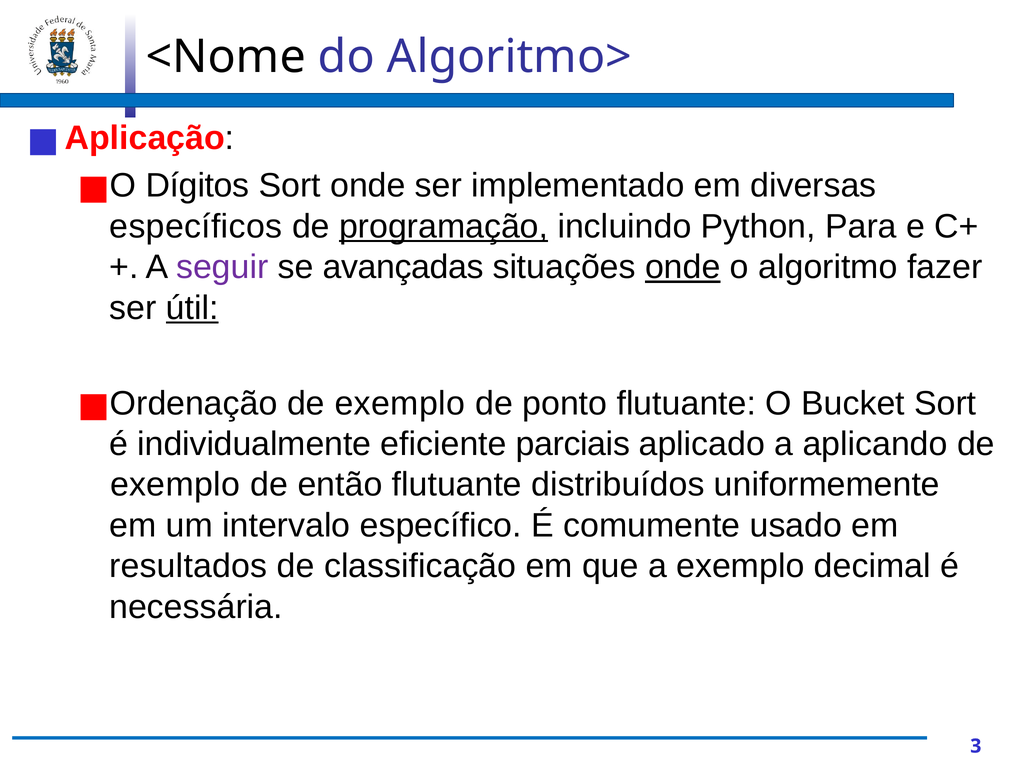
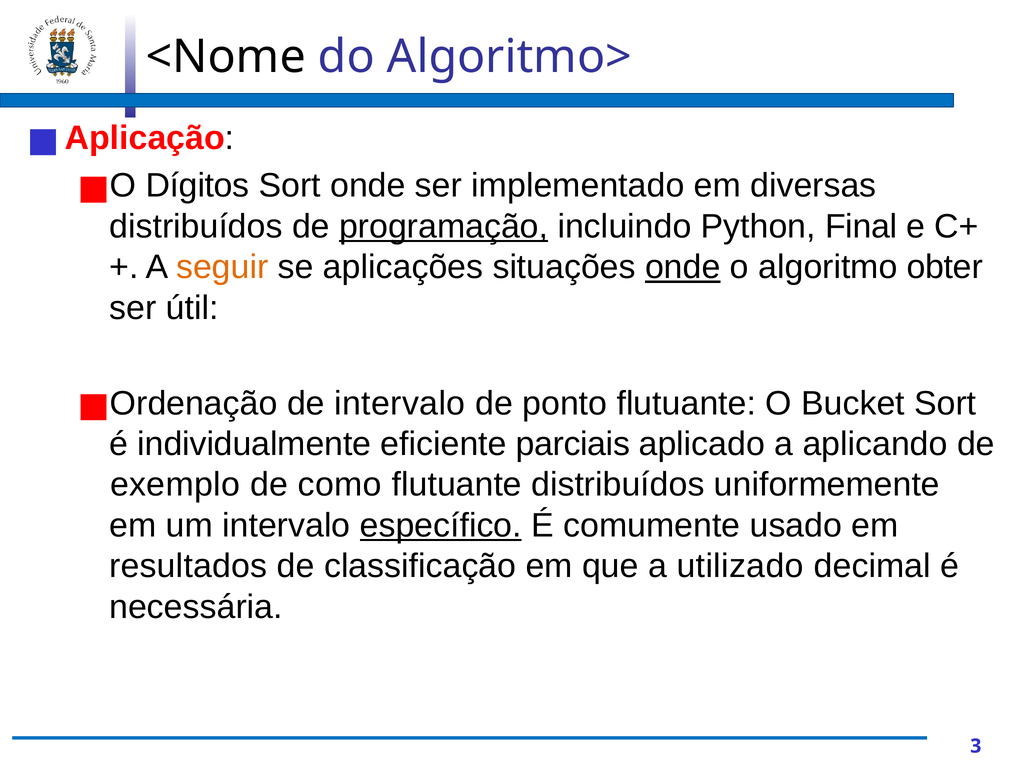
específicos: específicos -> distribuídos (196, 226)
Para: Para -> Final (861, 226)
seguir colour: purple -> orange (222, 267)
avançadas: avançadas -> aplicações (403, 267)
fazer: fazer -> obter (945, 267)
útil underline: present -> none (192, 308)
exemplo: exemplo -> intervalo (400, 403)
então: então -> como (340, 485)
específico underline: none -> present (441, 525)
a exemplo: exemplo -> utilizado (740, 566)
